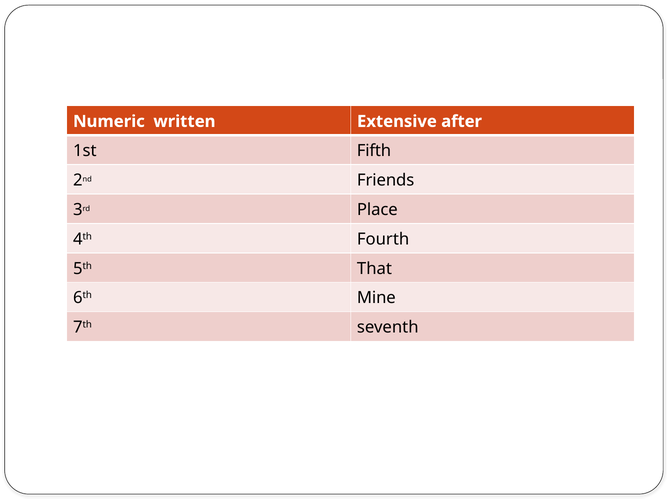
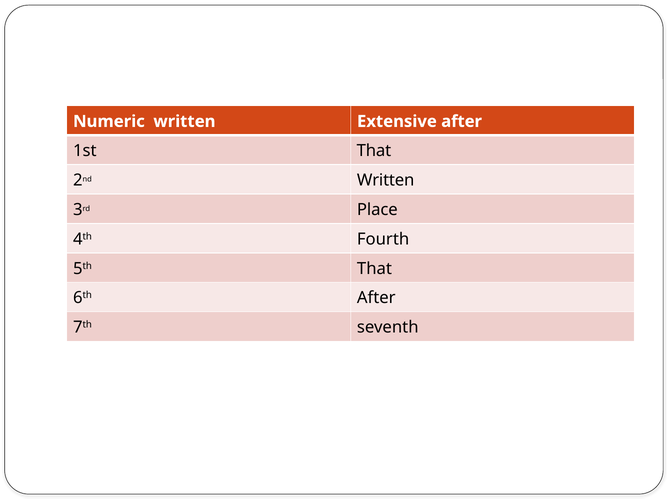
1st Fifth: Fifth -> That (374, 151)
2nd Friends: Friends -> Written (386, 180)
6th Mine: Mine -> After (376, 298)
